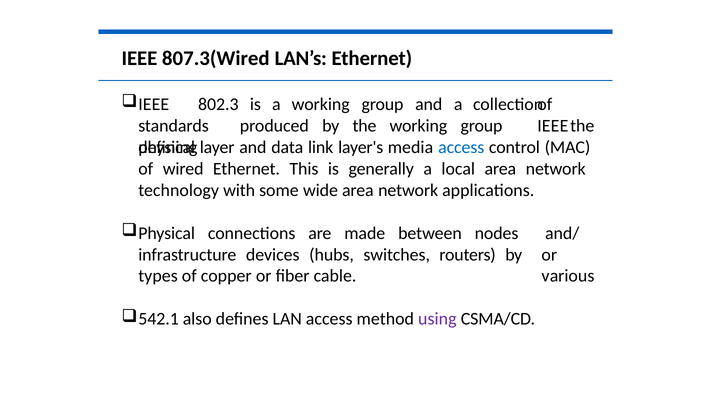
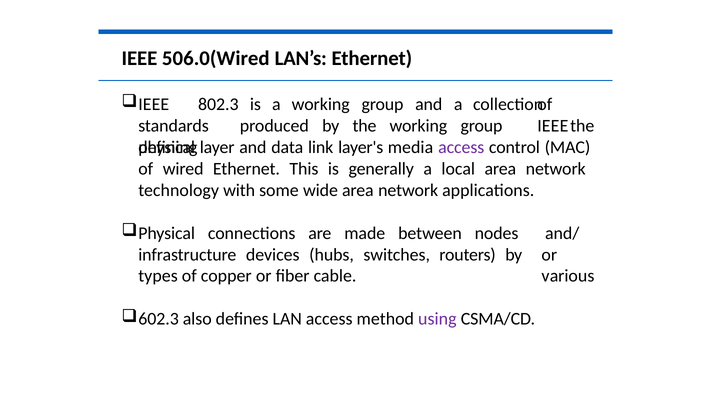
807.3(Wired: 807.3(Wired -> 506.0(Wired (216, 58)
access colour: blue -> purple (461, 147)
542.1: 542.1 -> 602.3 (159, 319)
